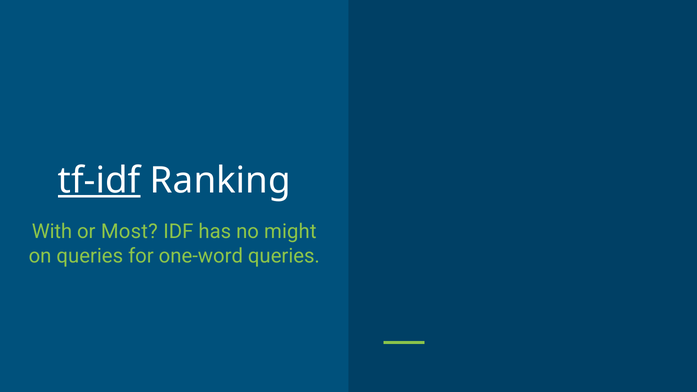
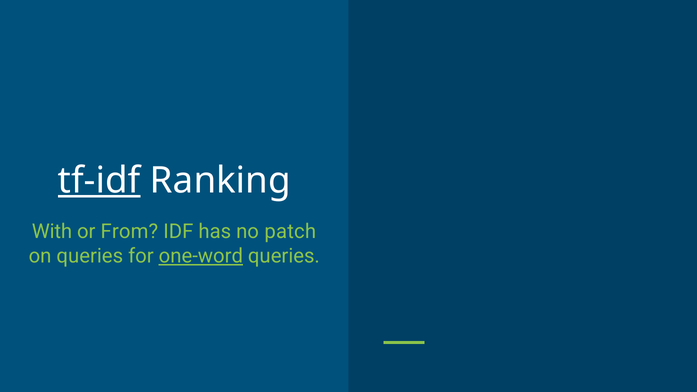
Most: Most -> From (129, 232)
might: might -> patch (290, 232)
one-word underline: none -> present (201, 256)
